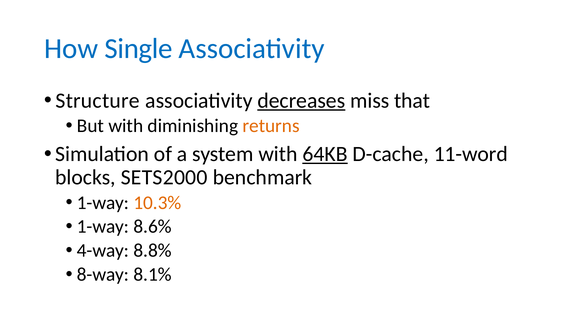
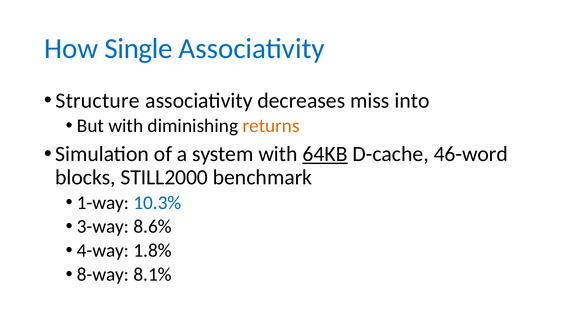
decreases underline: present -> none (301, 101)
that: that -> into (412, 101)
11-word: 11-word -> 46-word (471, 154)
SETS2000: SETS2000 -> STILL2000 (164, 178)
10.3% colour: orange -> blue (157, 203)
1-way: 1-way -> 3-way (103, 227)
8.8%: 8.8% -> 1.8% (152, 251)
